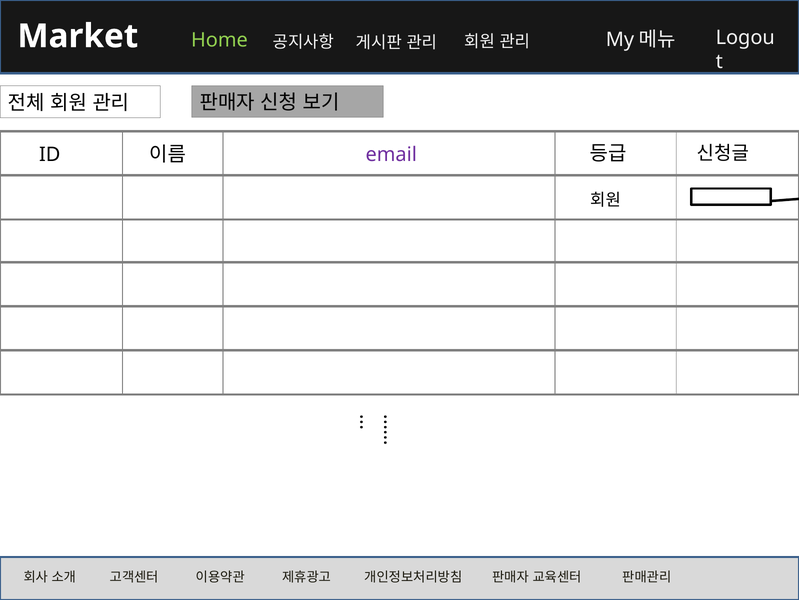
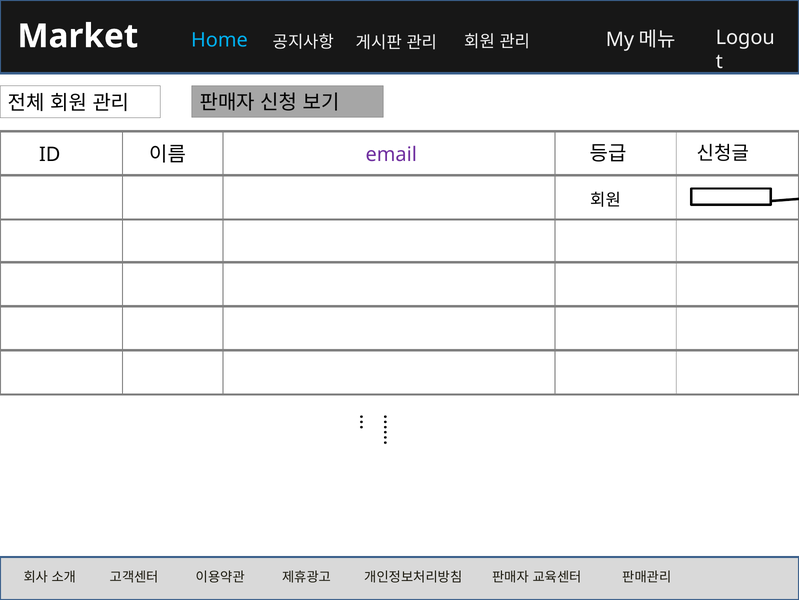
Home colour: light green -> light blue (219, 40)
